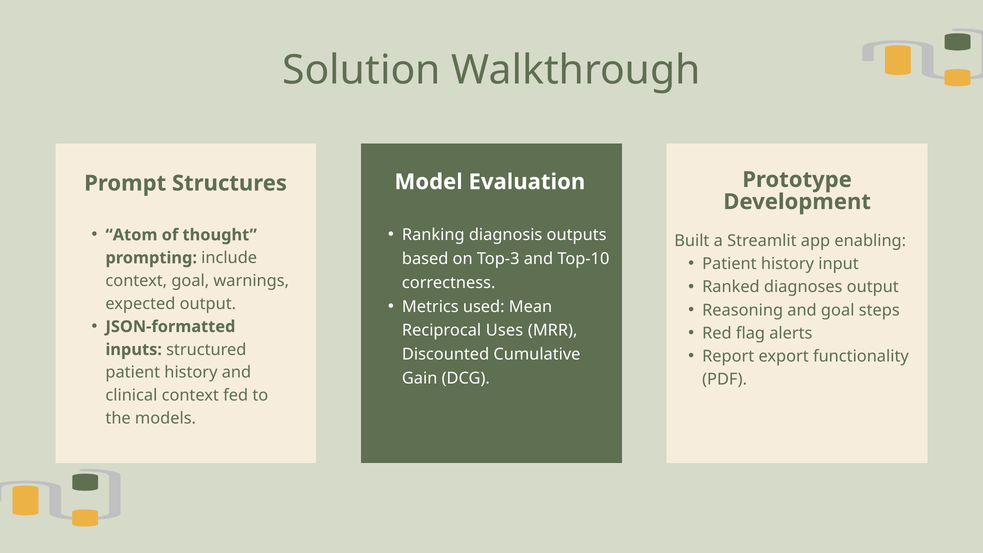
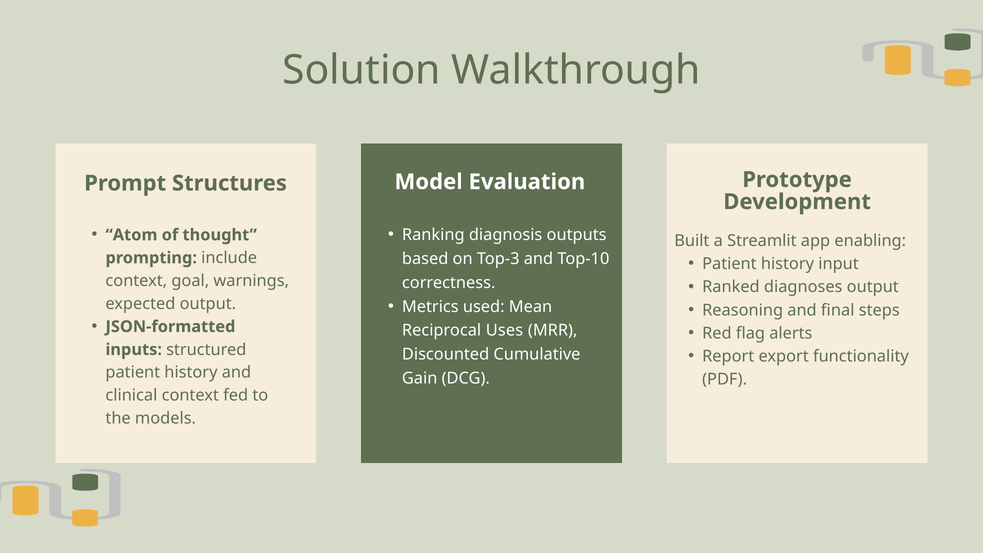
and goal: goal -> final (838, 310)
